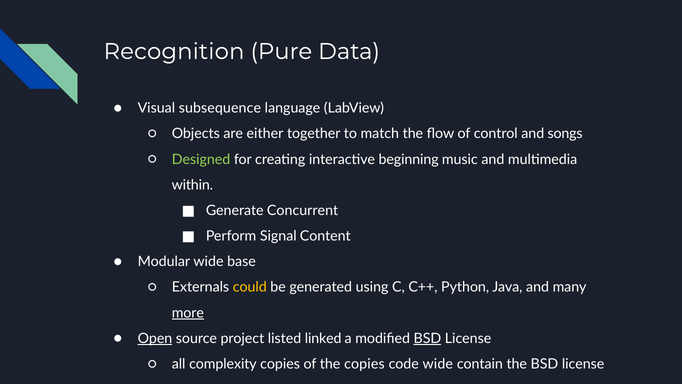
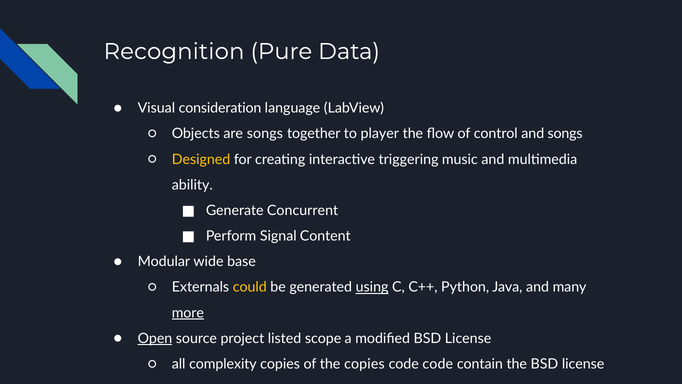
subsequence: subsequence -> consideration (220, 108)
are either: either -> songs (265, 134)
match: match -> player (380, 134)
Designed colour: light green -> yellow (201, 159)
beginning: beginning -> triggering (409, 159)
within: within -> ability (192, 185)
using underline: none -> present (372, 287)
linked: linked -> scope (323, 338)
BSD underline: present -> none (427, 338)
code wide: wide -> code (438, 364)
